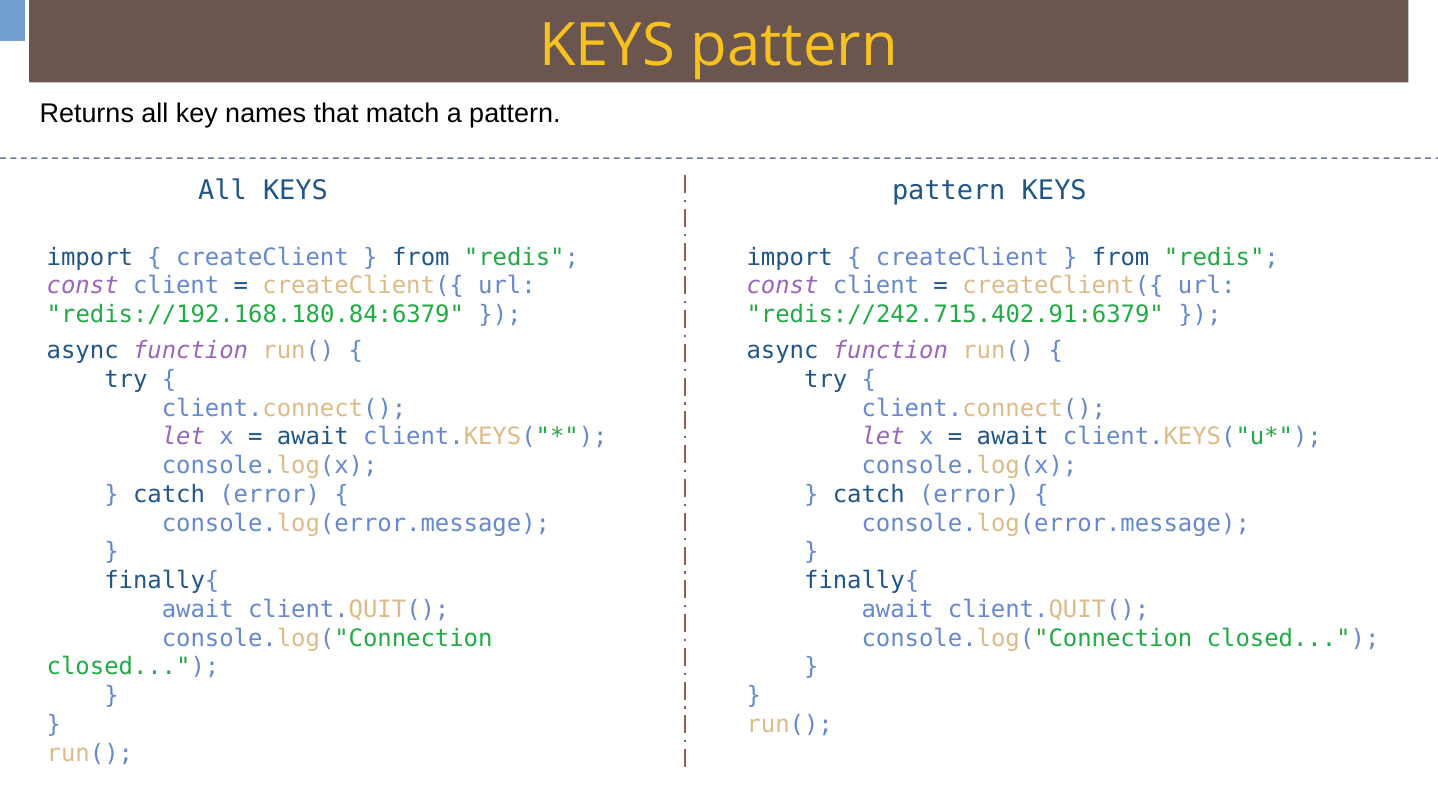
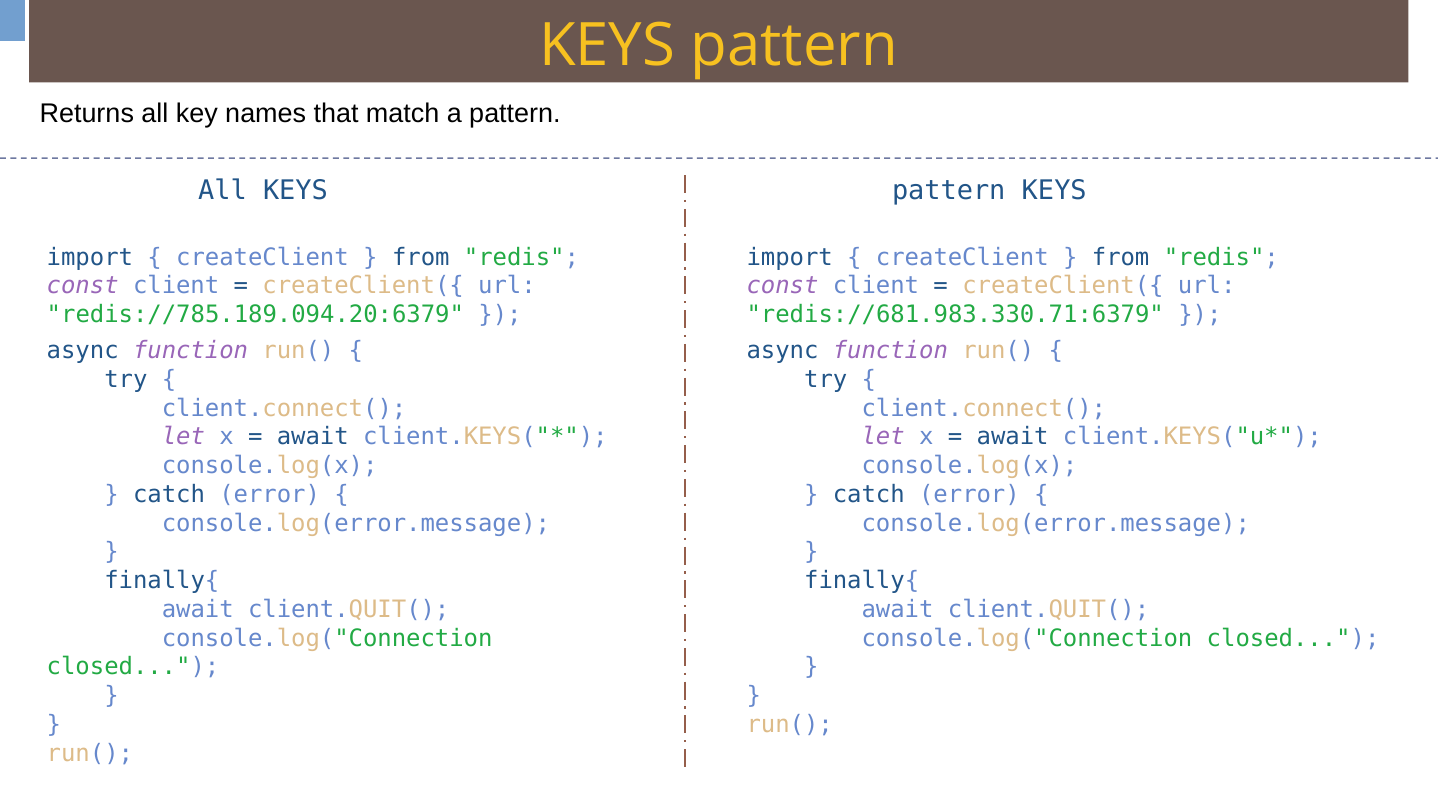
redis://192.168.180.84:6379: redis://192.168.180.84:6379 -> redis://785.189.094.20:6379 (255, 315)
redis://242.715.402.91:6379: redis://242.715.402.91:6379 -> redis://681.983.330.71:6379 (955, 315)
